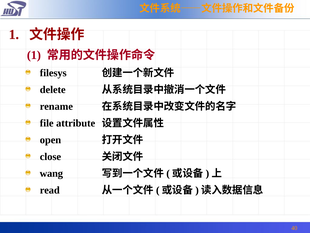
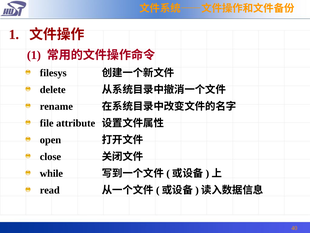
wang: wang -> while (51, 173)
